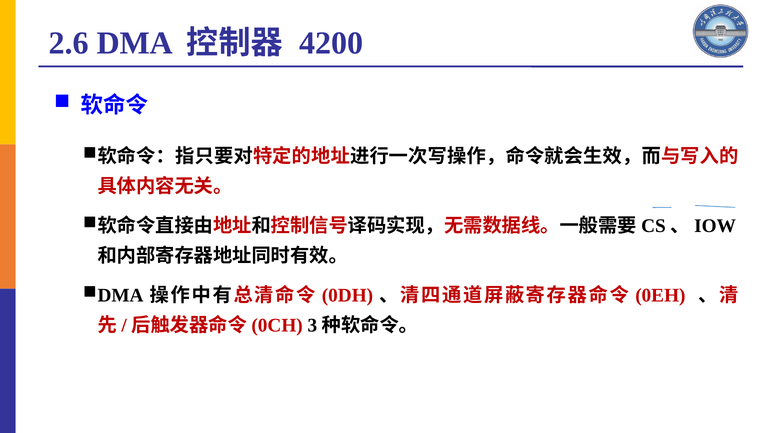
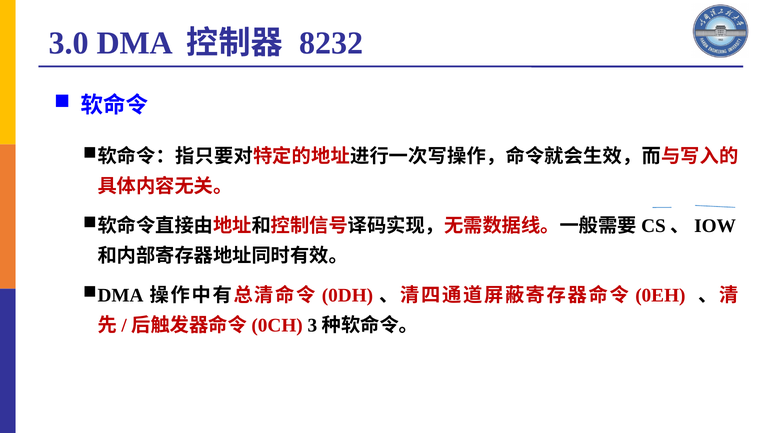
2.6: 2.6 -> 3.0 (69, 43)
4200: 4200 -> 8232 (331, 43)
